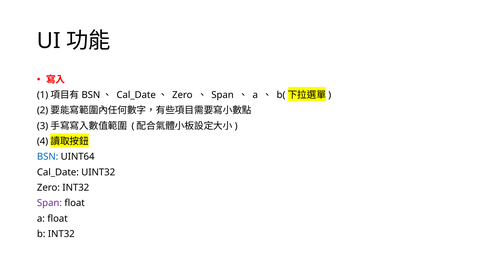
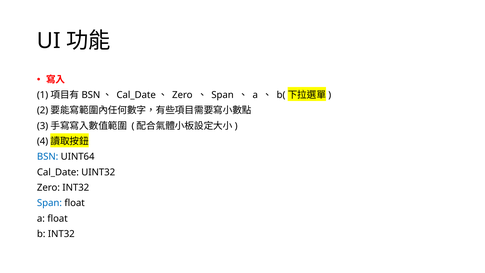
Span colour: purple -> blue (49, 203)
